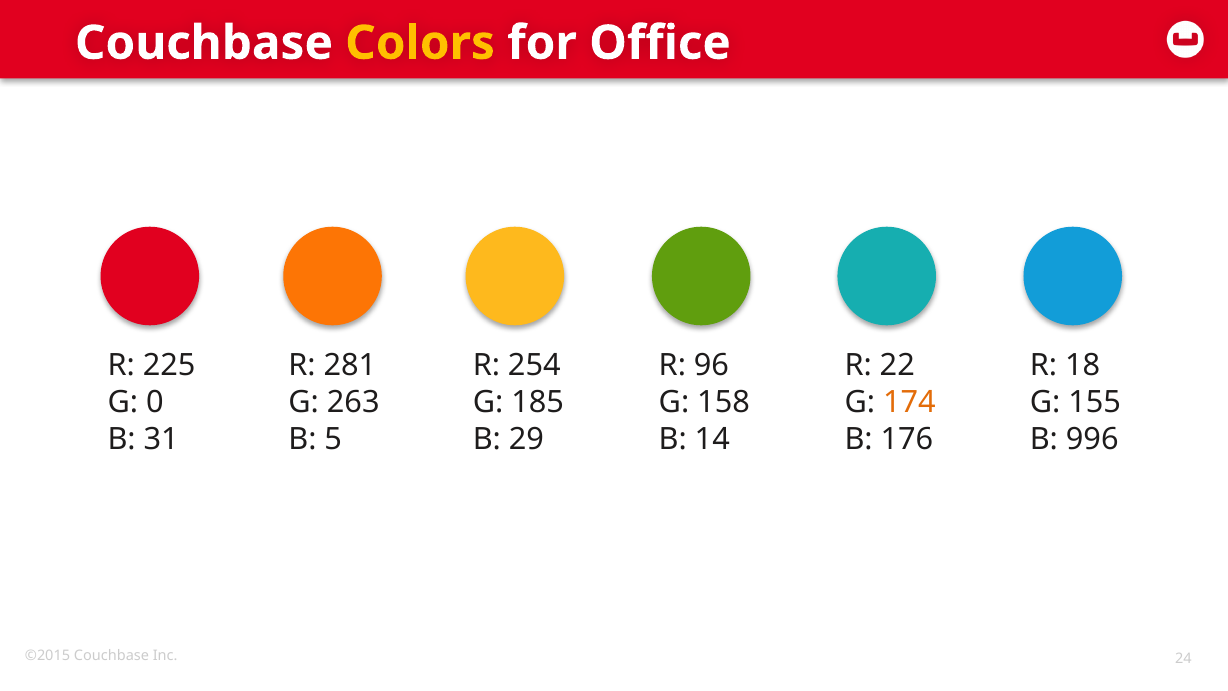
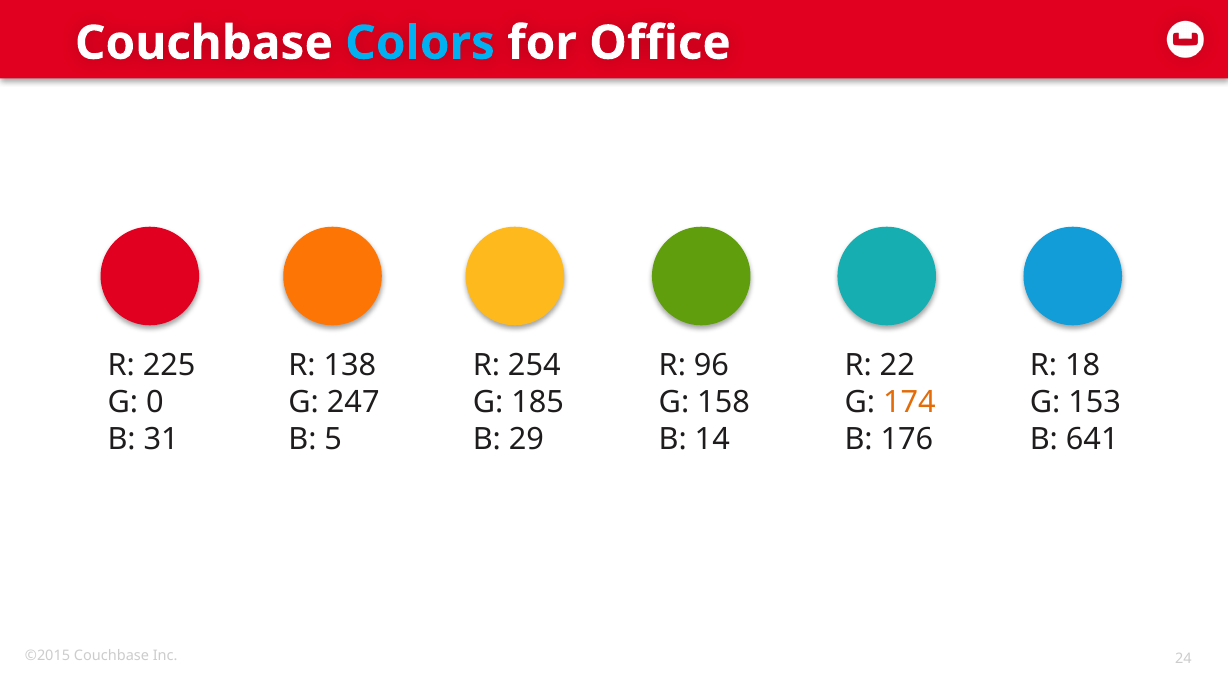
Colors colour: yellow -> light blue (420, 43)
281: 281 -> 138 (350, 366)
263: 263 -> 247 (353, 402)
155: 155 -> 153 (1095, 402)
996: 996 -> 641 (1092, 439)
